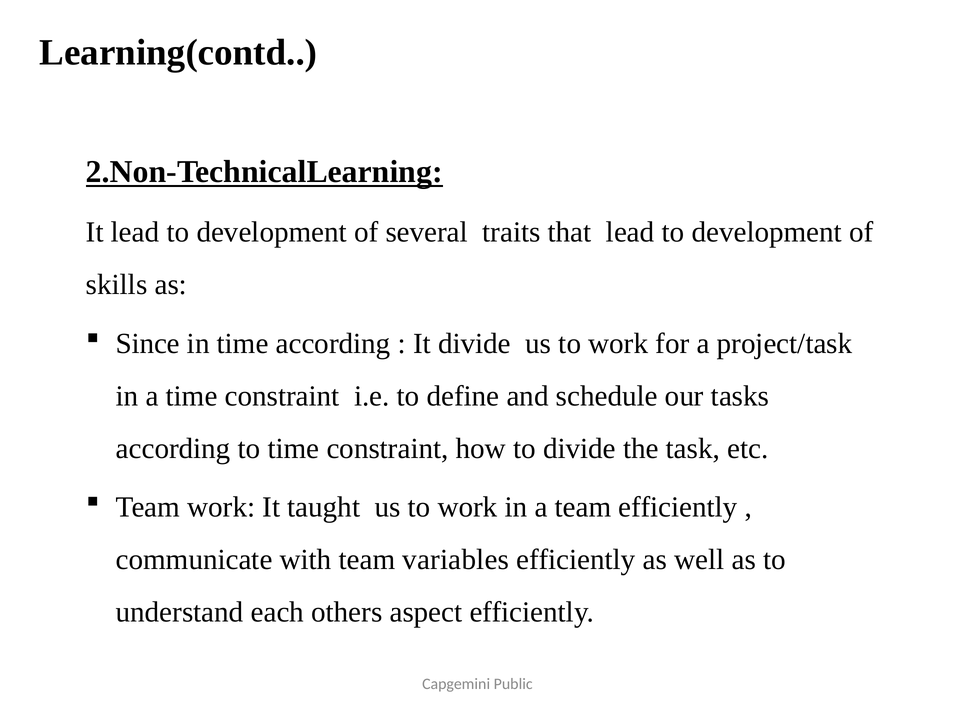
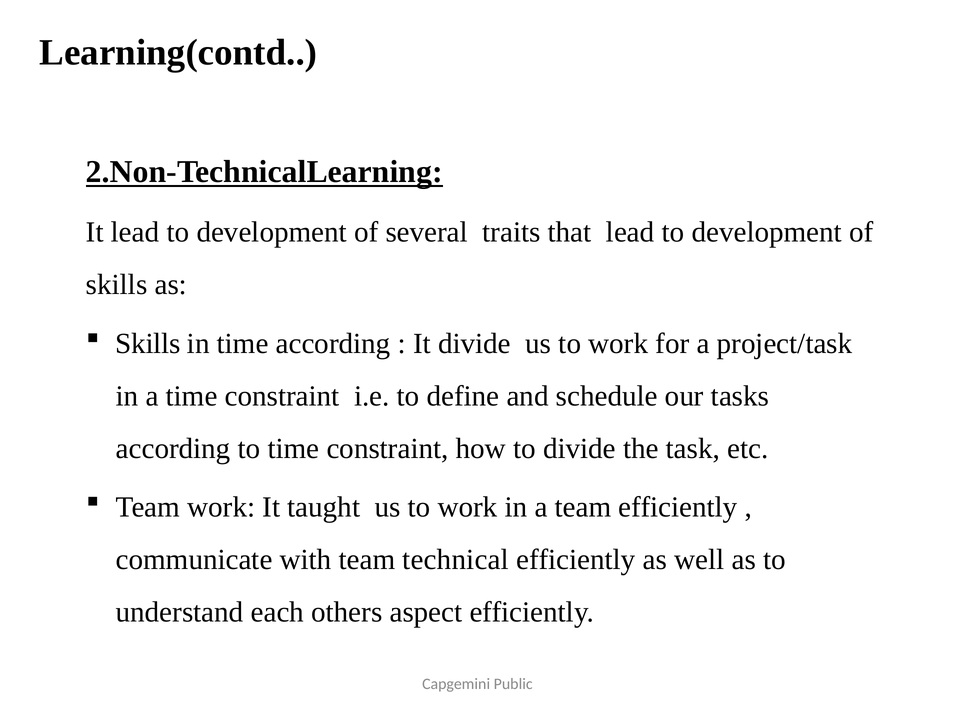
Since: Since -> Skills (148, 344)
variables: variables -> technical (456, 560)
